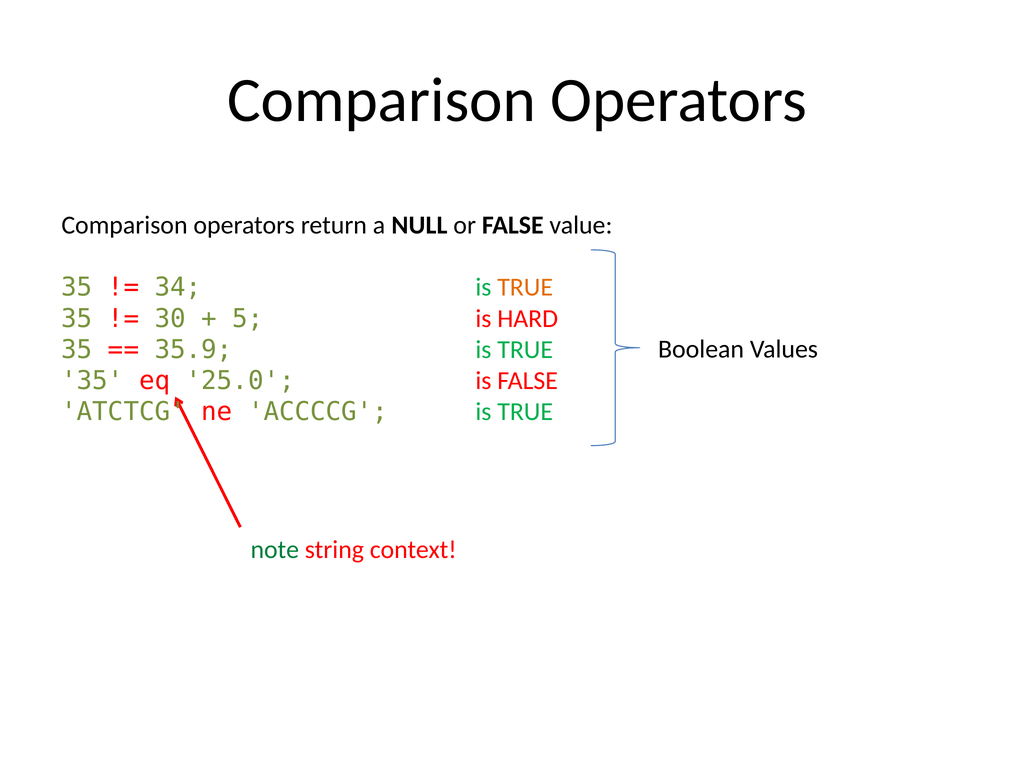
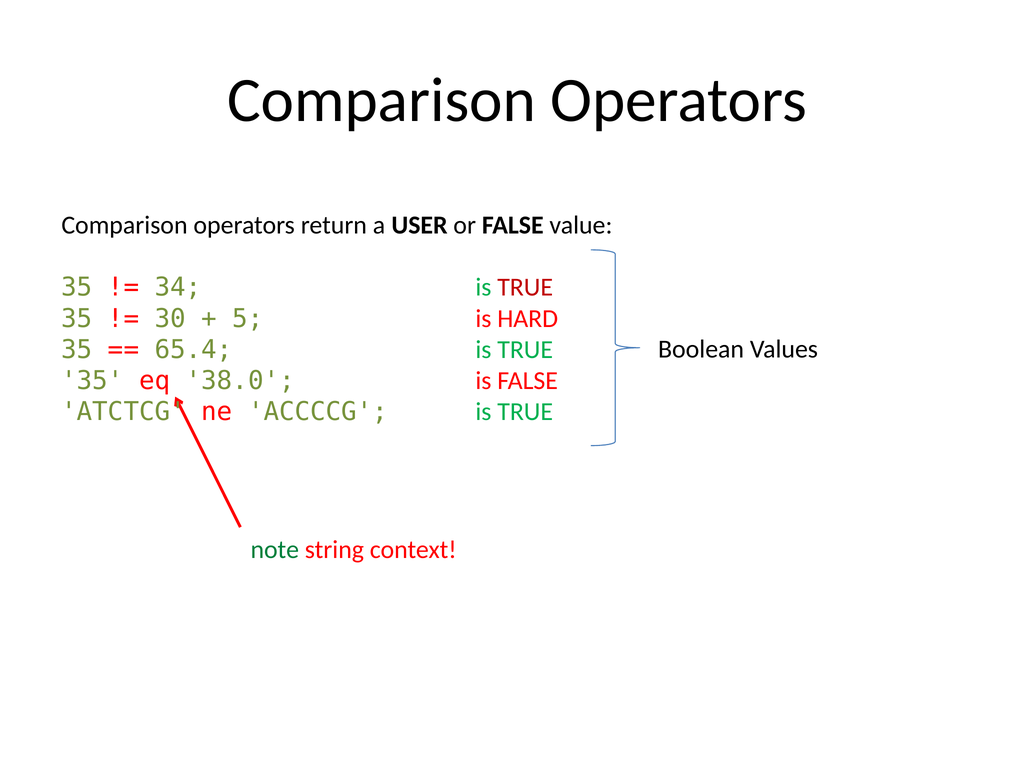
NULL: NULL -> USER (419, 225)
TRUE colour: orange -> red (525, 287)
35.9: 35.9 -> 65.4 (193, 349)
25.0: 25.0 -> 38.0 (240, 380)
